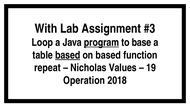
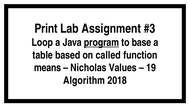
With: With -> Print (46, 29)
based underline: present -> none (68, 55)
on based: based -> called (108, 55)
repeat: repeat -> means (48, 68)
Operation: Operation -> Algorithm (84, 80)
